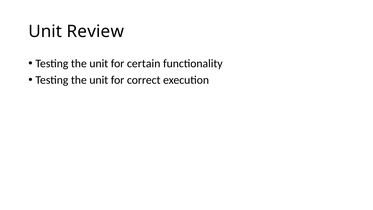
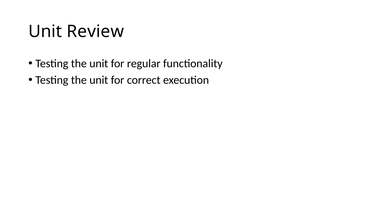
certain: certain -> regular (144, 63)
